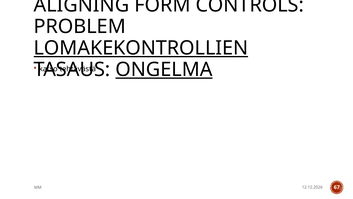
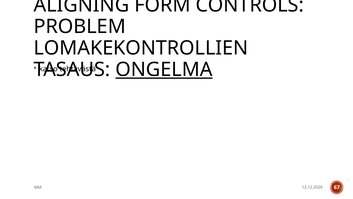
LOMAKEKONTROLLIEN underline: present -> none (141, 48)
